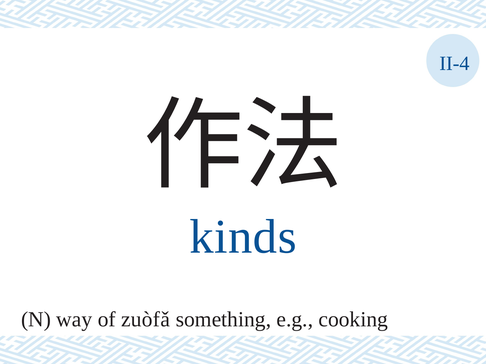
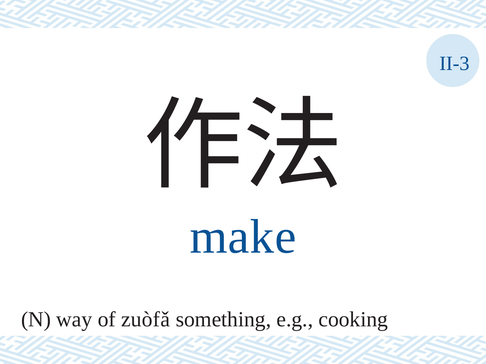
II-4: II-4 -> II-3 (455, 64)
kinds: kinds -> make (243, 237)
